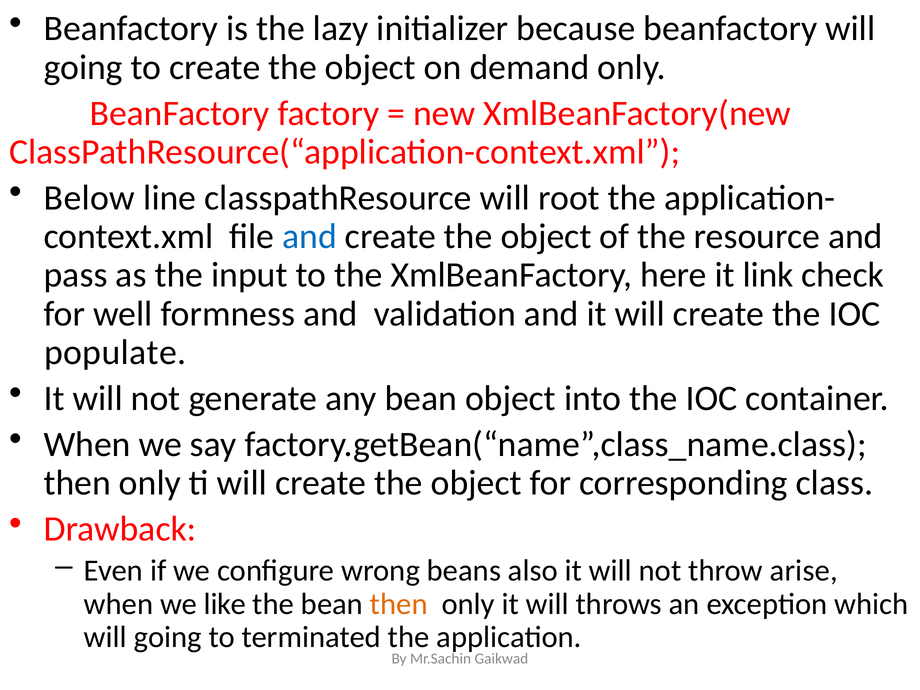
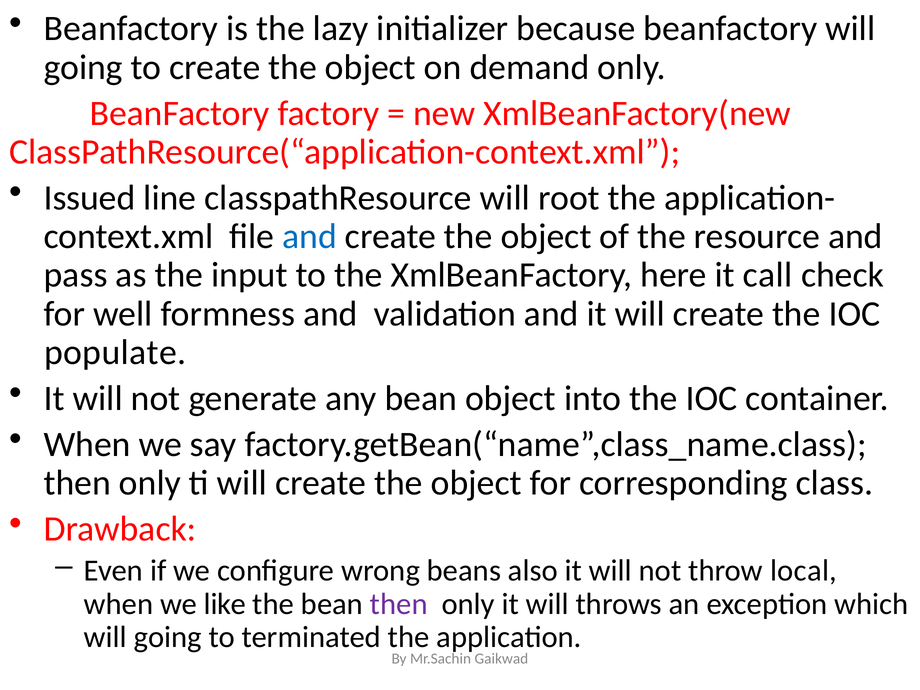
Below: Below -> Issued (90, 198)
link: link -> call (768, 275)
arise: arise -> local (804, 571)
then colour: orange -> purple (399, 604)
